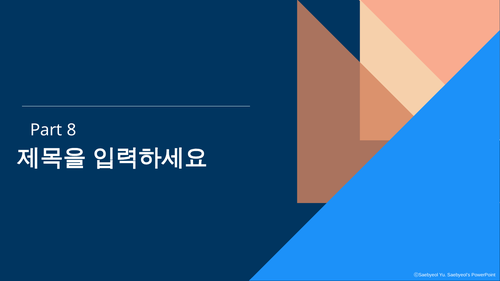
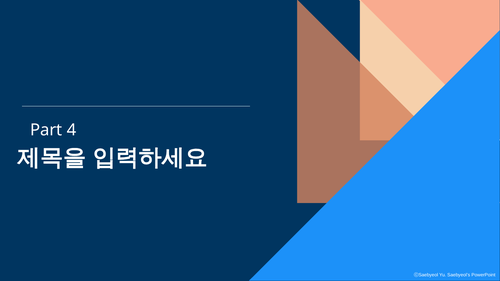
8: 8 -> 4 (71, 130)
